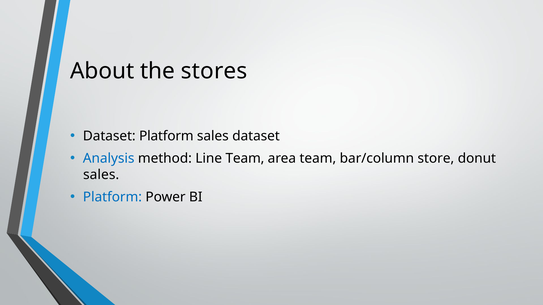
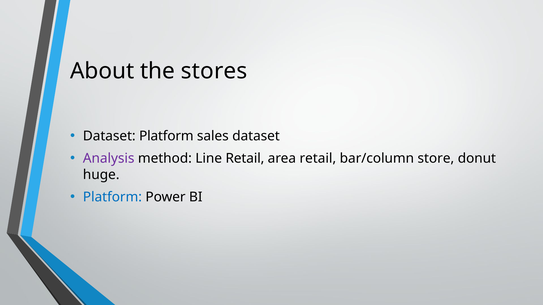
Analysis colour: blue -> purple (109, 159)
Line Team: Team -> Retail (245, 159)
area team: team -> retail (318, 159)
sales: sales -> huge (101, 175)
